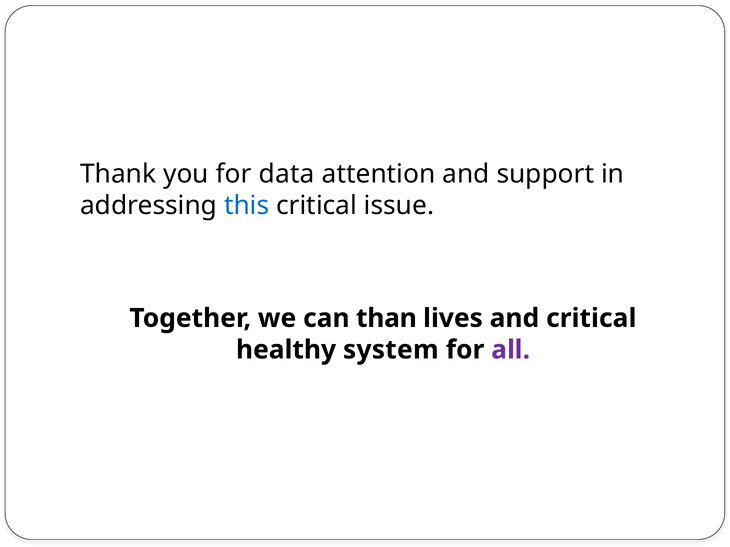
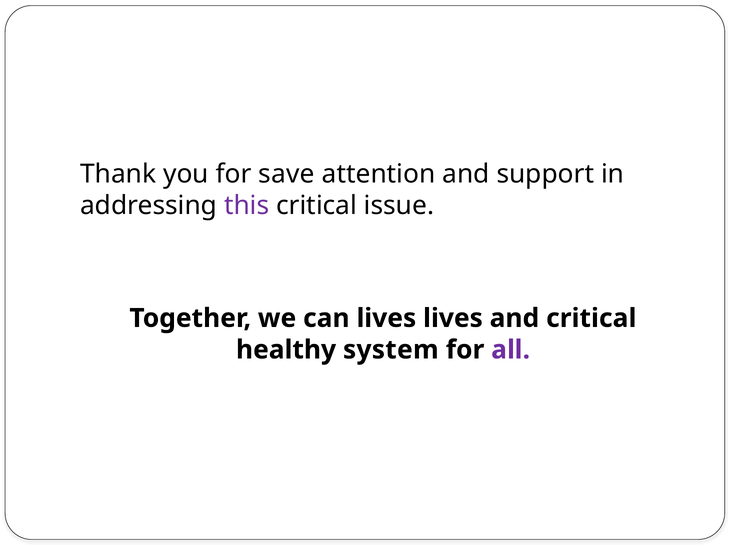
data: data -> save (287, 174)
this colour: blue -> purple (247, 206)
can than: than -> lives (386, 318)
